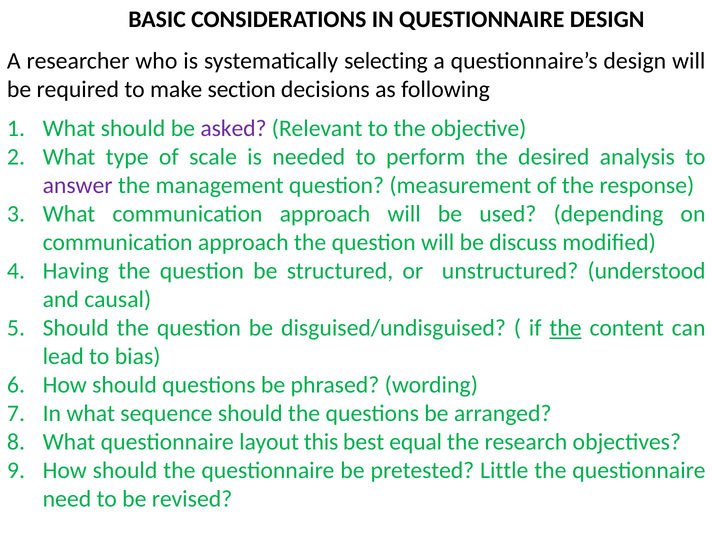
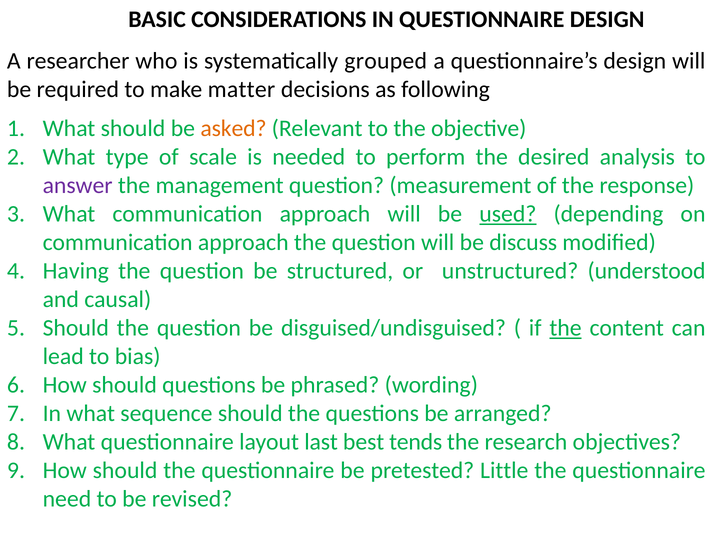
selecting: selecting -> grouped (386, 61)
section: section -> matter (241, 90)
asked colour: purple -> orange (234, 129)
used underline: none -> present (508, 214)
this: this -> last (321, 442)
equal: equal -> tends (416, 442)
